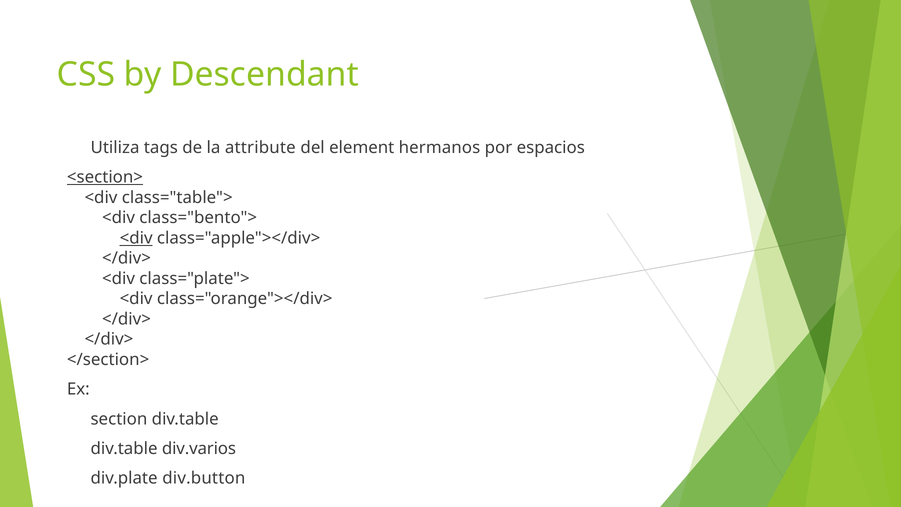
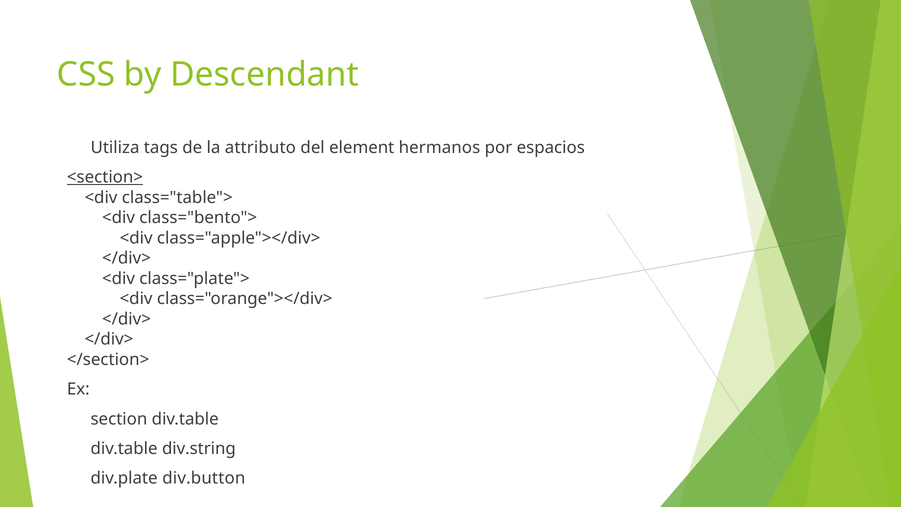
attribute: attribute -> attributo (260, 147)
<div underline: present -> none (136, 238)
div.varios: div.varios -> div.string (199, 449)
